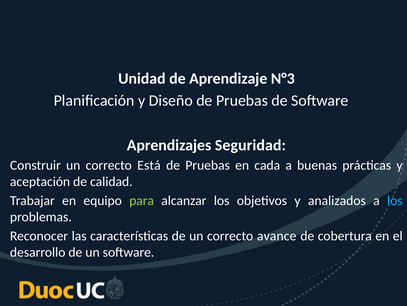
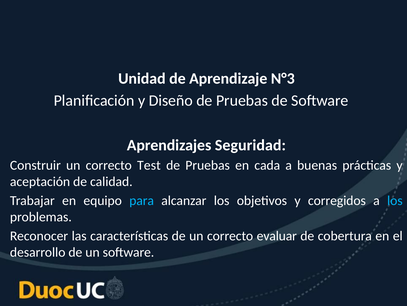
Está: Está -> Test (149, 165)
para colour: light green -> light blue (142, 200)
analizados: analizados -> corregidos (337, 200)
avance: avance -> evaluar (277, 236)
